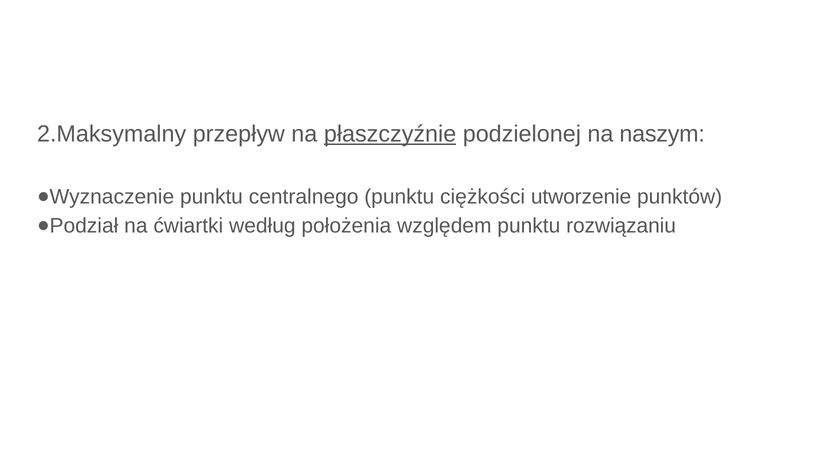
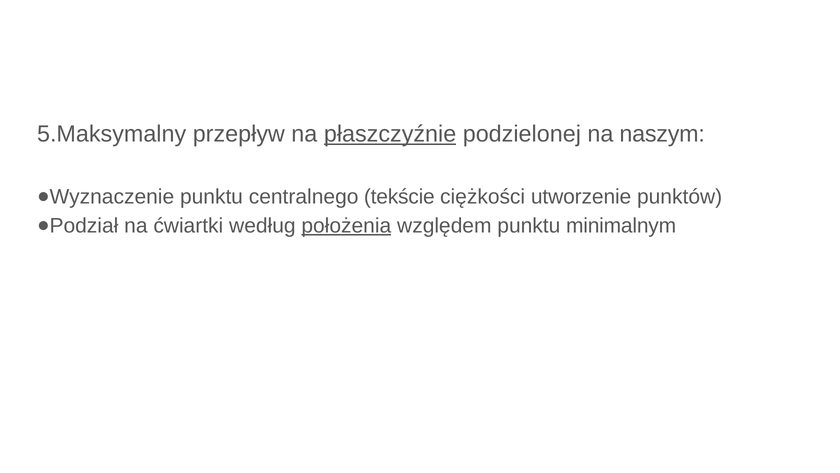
2.Maksymalny: 2.Maksymalny -> 5.Maksymalny (112, 134)
centralnego punktu: punktu -> tekście (399, 197)
położenia underline: none -> present (346, 226)
rozwiązaniu: rozwiązaniu -> minimalnym (621, 226)
